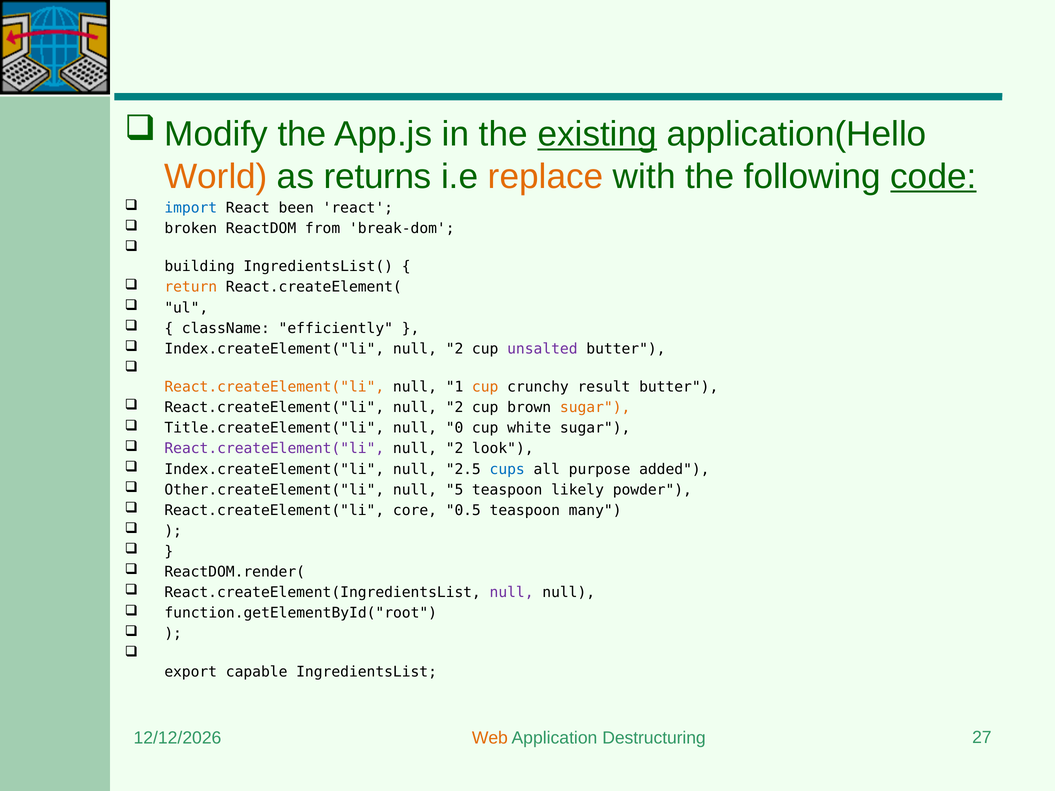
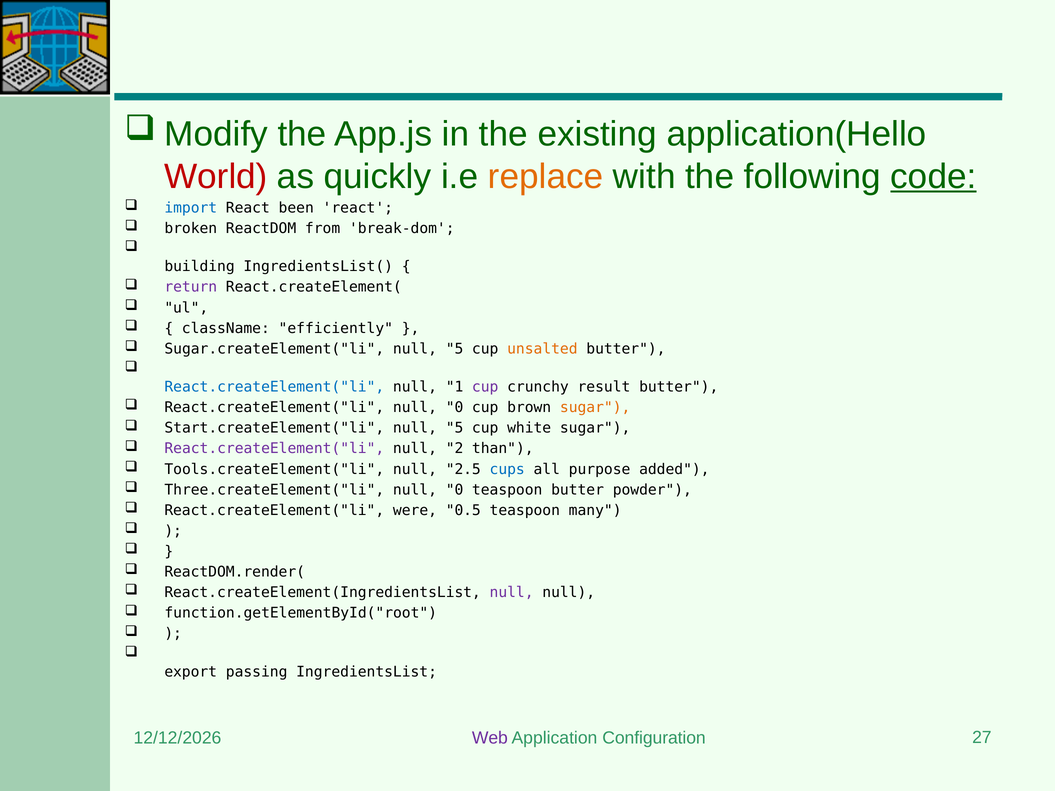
existing underline: present -> none (597, 134)
World colour: orange -> red (216, 177)
returns: returns -> quickly (378, 177)
return colour: orange -> purple (191, 287)
Index.createElement("li: Index.createElement("li -> Sugar.createElement("li (274, 349)
2: 2 -> 5 (455, 349)
unsalted colour: purple -> orange (542, 349)
React.createElement("li colour: orange -> blue (274, 387)
cup colour: orange -> purple (485, 387)
2: 2 -> 0 (455, 408)
Title.createElement("li: Title.createElement("li -> Start.createElement("li (274, 428)
0: 0 -> 5 (455, 428)
look: look -> than (503, 449)
Index.createElement("li: Index.createElement("li -> Tools.createElement("li (274, 469)
Other.createElement("li: Other.createElement("li -> Three.createElement("li (274, 490)
5: 5 -> 0 (455, 490)
teaspoon likely: likely -> butter (578, 490)
core: core -> were (415, 510)
capable: capable -> passing (257, 672)
Web colour: orange -> purple (490, 738)
Destructuring: Destructuring -> Configuration (654, 738)
